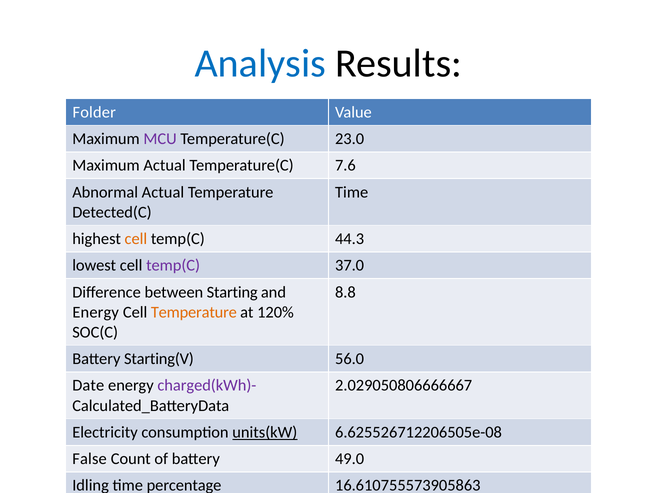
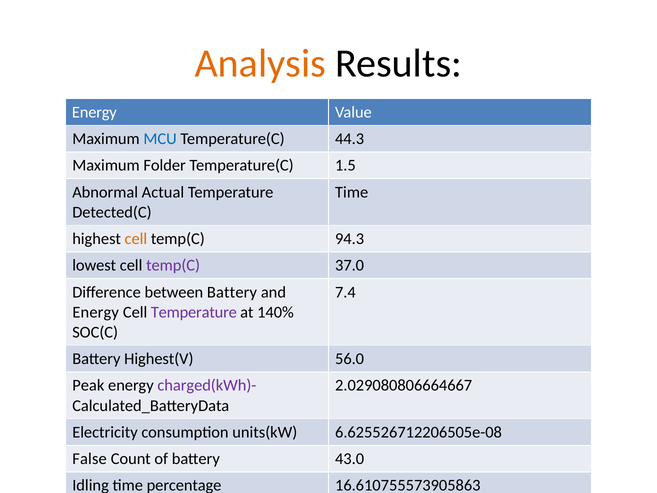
Analysis colour: blue -> orange (260, 64)
Folder: Folder -> Energy (94, 112)
MCU colour: purple -> blue (160, 139)
23.0: 23.0 -> 44.3 (350, 139)
Maximum Actual: Actual -> Folder (165, 165)
7.6: 7.6 -> 1.5 (345, 165)
44.3: 44.3 -> 94.3 (350, 239)
between Starting: Starting -> Battery (232, 292)
8.8: 8.8 -> 7.4 (345, 292)
Temperature colour: orange -> purple (194, 312)
120%: 120% -> 140% (275, 312)
Starting(V: Starting(V -> Highest(V (159, 359)
Date: Date -> Peak (88, 385)
2.029050806666667: 2.029050806666667 -> 2.029080806664667 (404, 385)
units(kW underline: present -> none (265, 432)
49.0: 49.0 -> 43.0 (350, 459)
